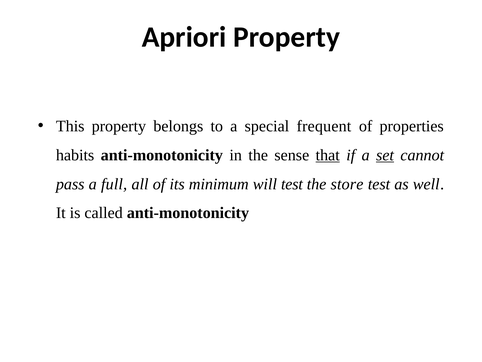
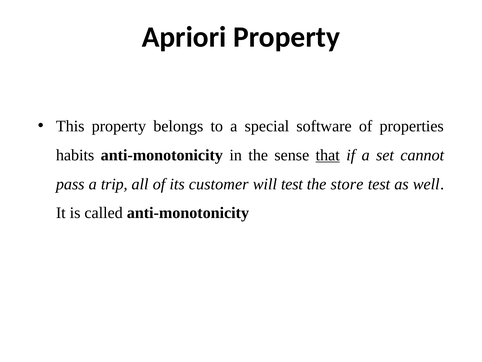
frequent: frequent -> software (324, 126)
set underline: present -> none (385, 155)
full: full -> trip (114, 184)
minimum: minimum -> customer (219, 184)
